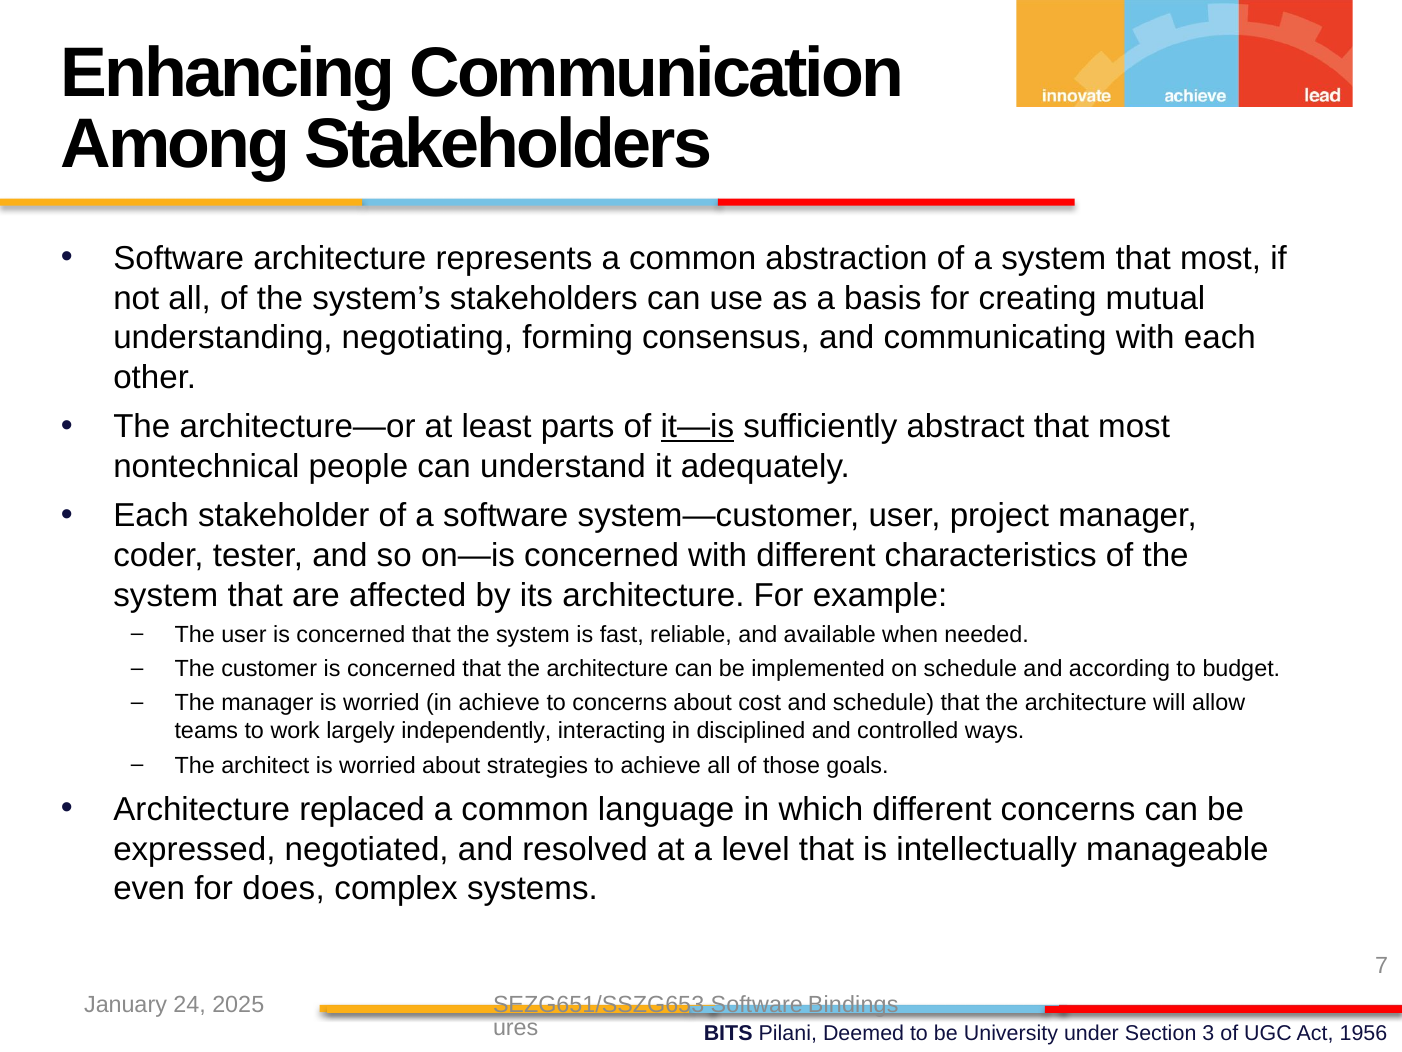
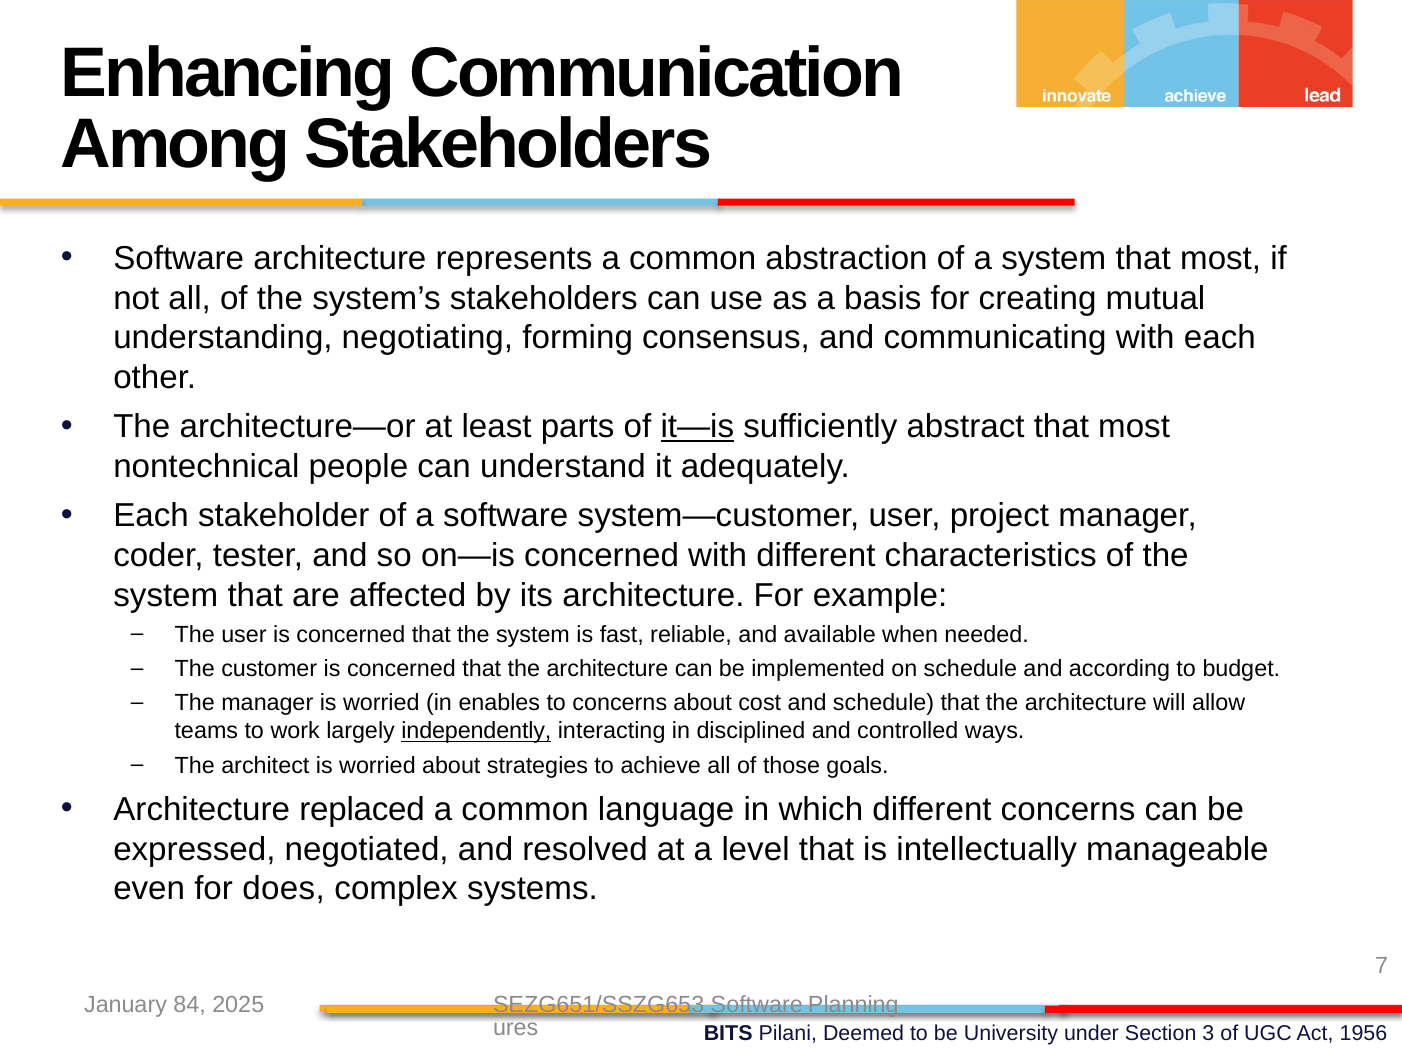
in achieve: achieve -> enables (499, 703)
independently underline: none -> present (476, 731)
24: 24 -> 84 (190, 1004)
Bindings: Bindings -> Planning (853, 1004)
